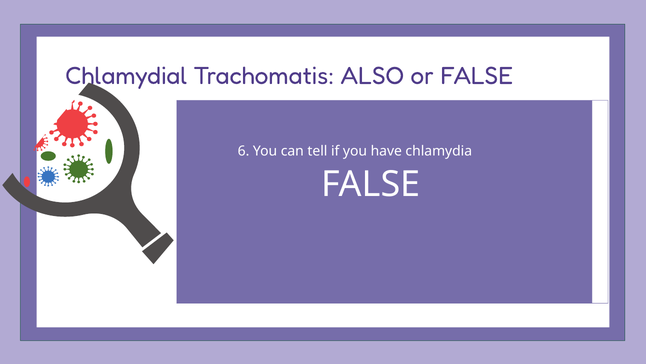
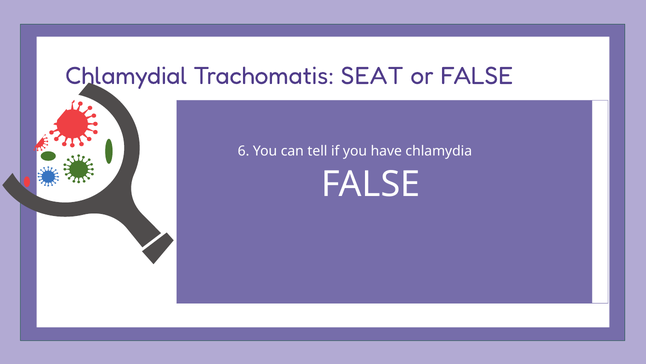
ALSO: ALSO -> SEAT (372, 76)
